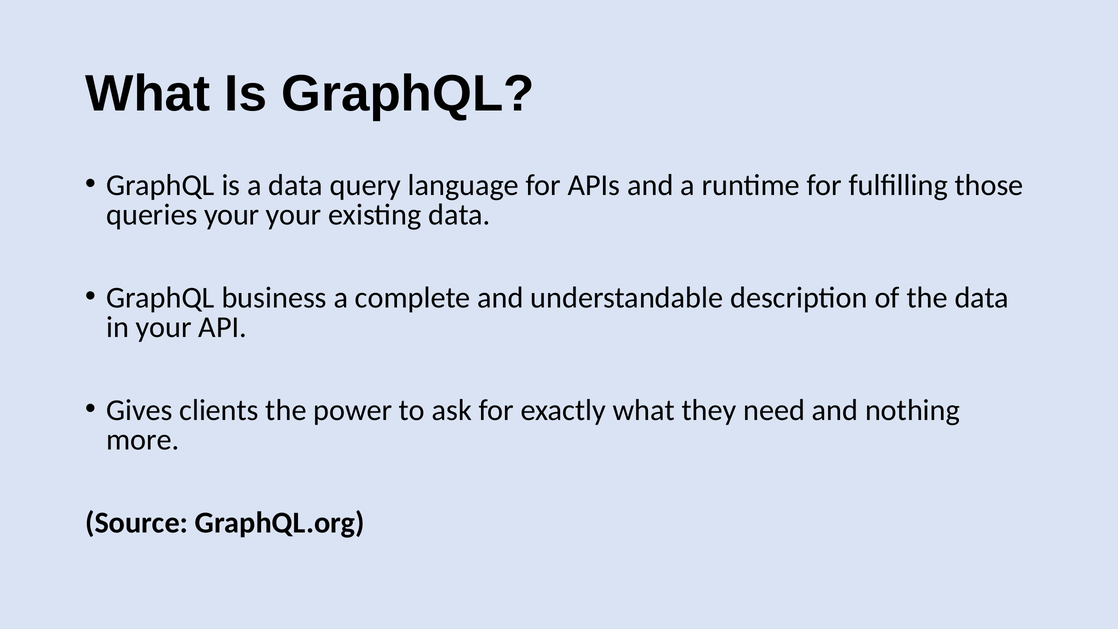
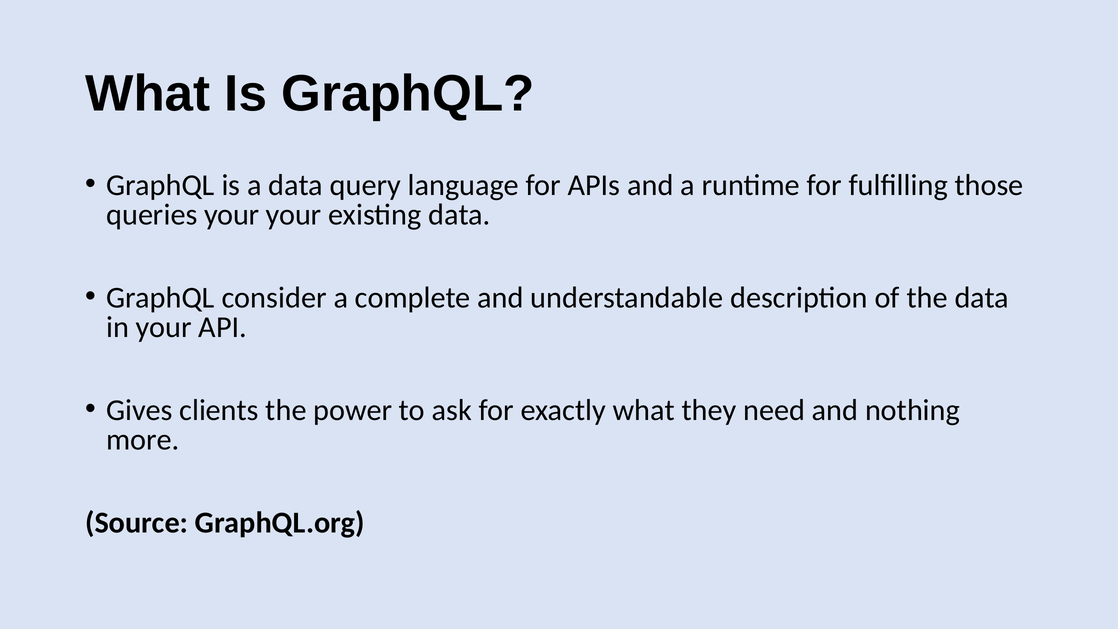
business: business -> consider (274, 298)
